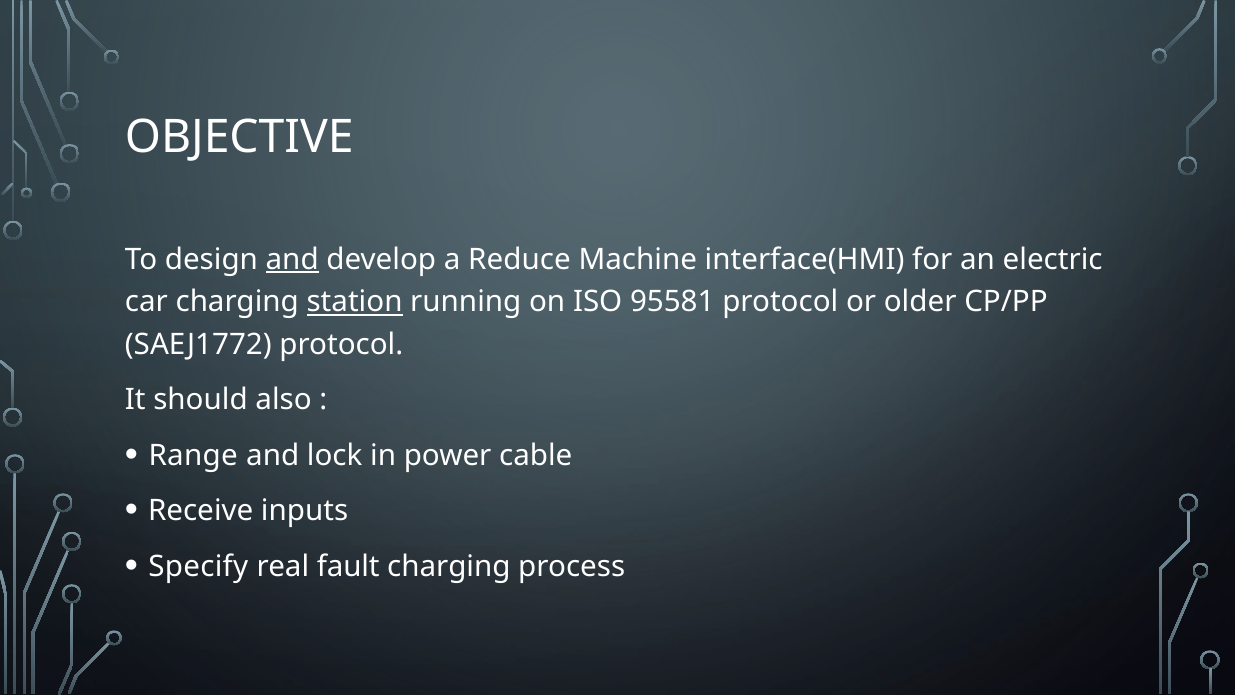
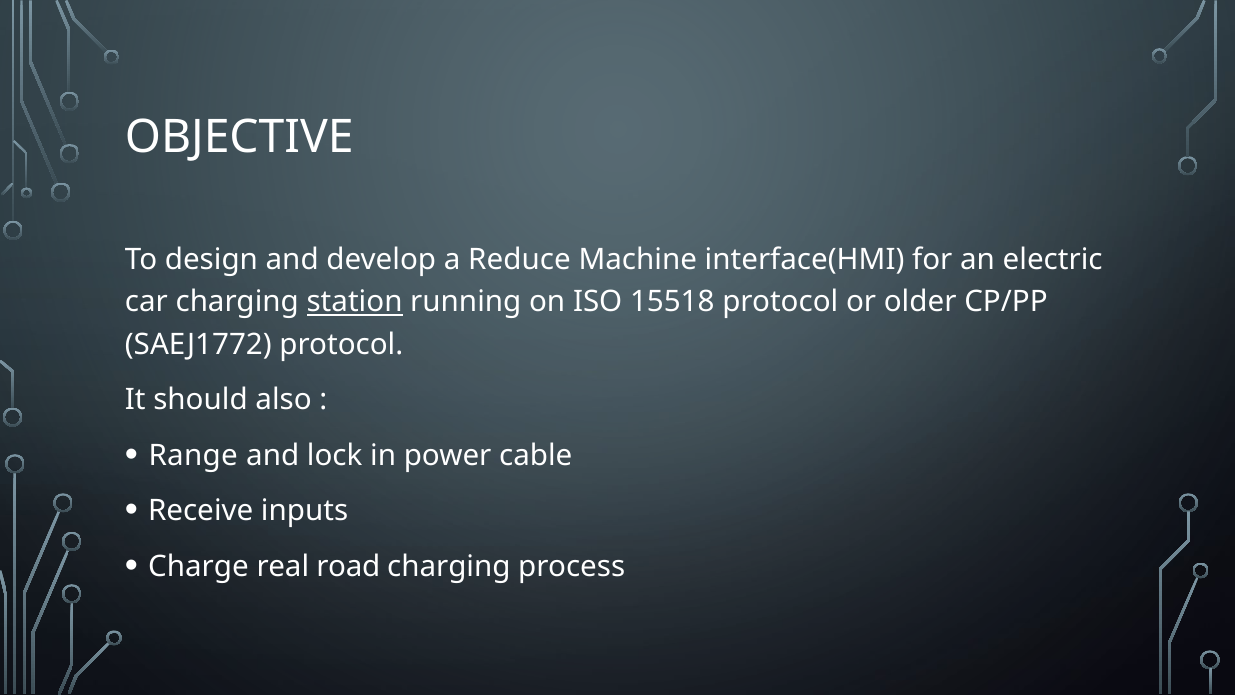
and underline: present -> none (292, 259)
95581: 95581 -> 15518 (672, 302)
Specify: Specify -> Charge (198, 566)
fault: fault -> road (348, 566)
